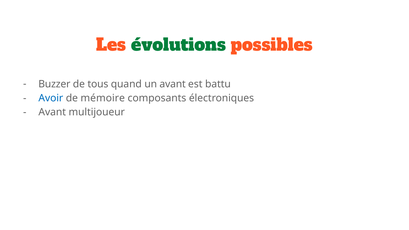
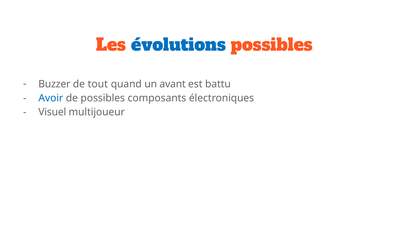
évolutions colour: green -> blue (179, 45)
tous: tous -> tout (98, 84)
de mémoire: mémoire -> possibles (103, 98)
Avant: Avant -> Visuel (52, 112)
